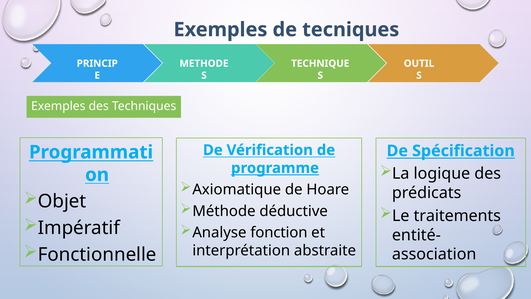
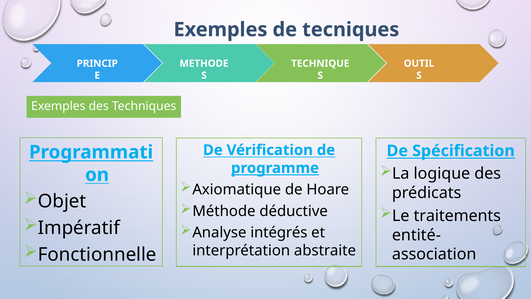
fonction: fonction -> intégrés (279, 232)
